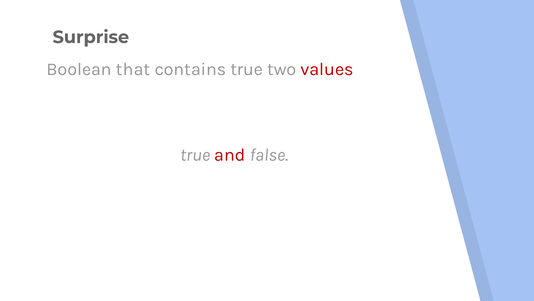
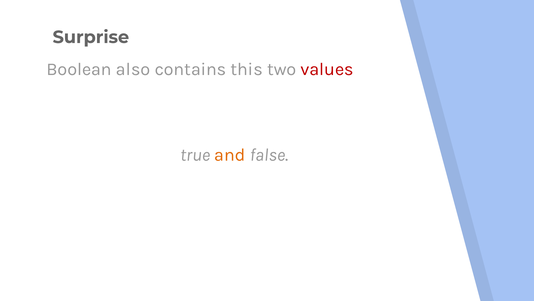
that: that -> also (133, 69)
contains true: true -> this (247, 69)
and colour: red -> orange (230, 155)
